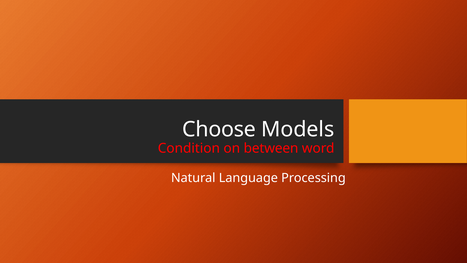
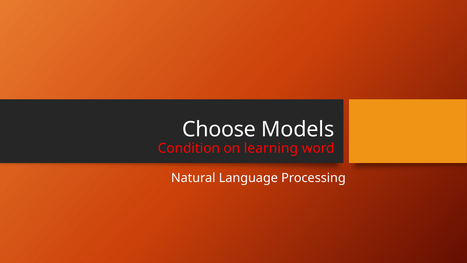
between: between -> learning (271, 148)
